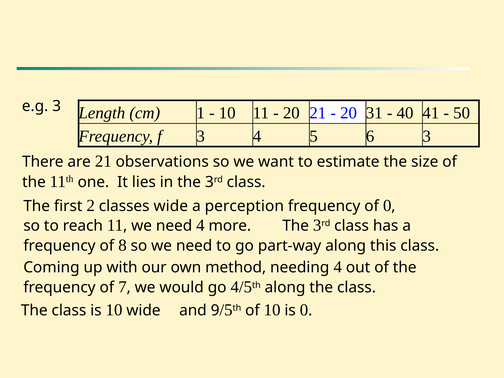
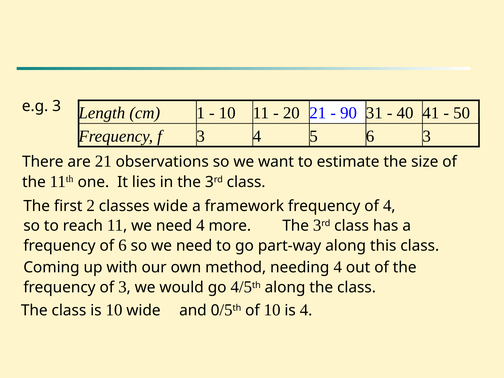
20: 20 -> 90 (349, 113)
perception: perception -> framework (244, 206)
of 0: 0 -> 4 (387, 206)
of 8: 8 -> 6 (122, 245)
of 7: 7 -> 3 (122, 287)
9: 9 -> 0 (215, 310)
is 0: 0 -> 4 (304, 310)
